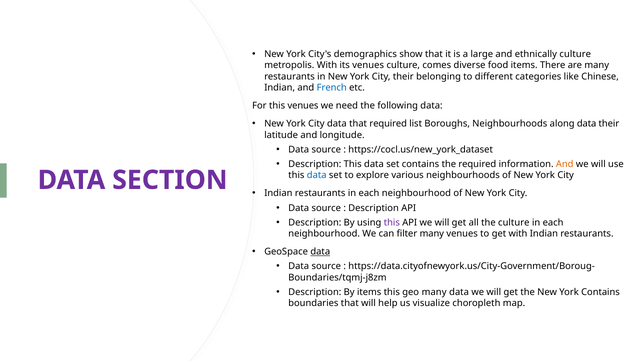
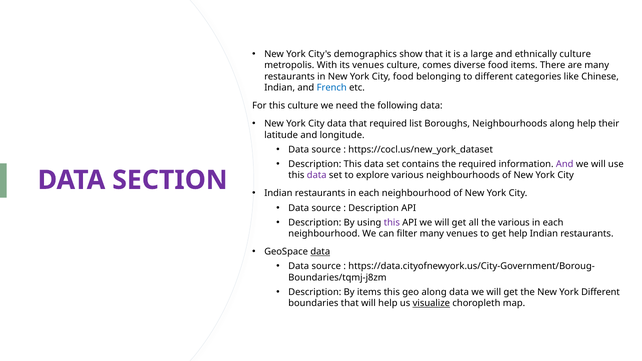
City their: their -> food (403, 77)
this venues: venues -> culture (303, 106)
along data: data -> help (587, 124)
And colour: orange -> purple (565, 164)
data colour: blue -> purple (317, 175)
the culture: culture -> various (514, 223)
get with: with -> help (518, 234)
geo many: many -> along (434, 292)
York Contains: Contains -> Different (601, 292)
visualize underline: none -> present (431, 304)
